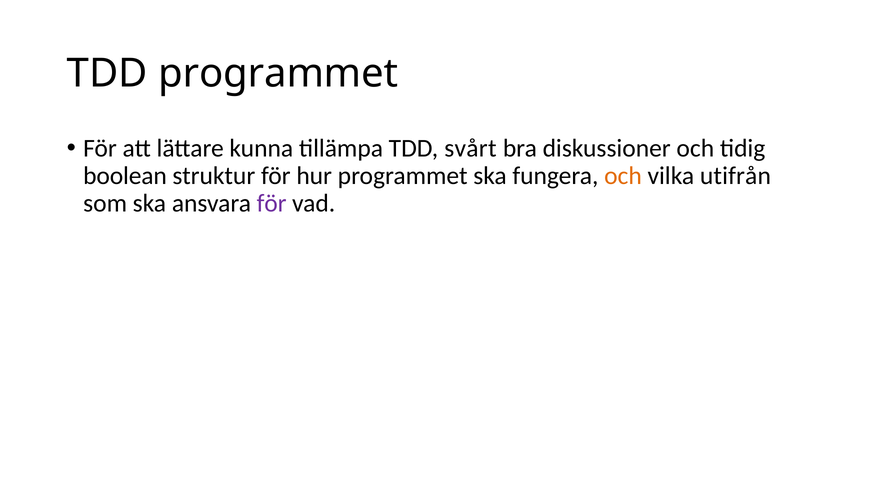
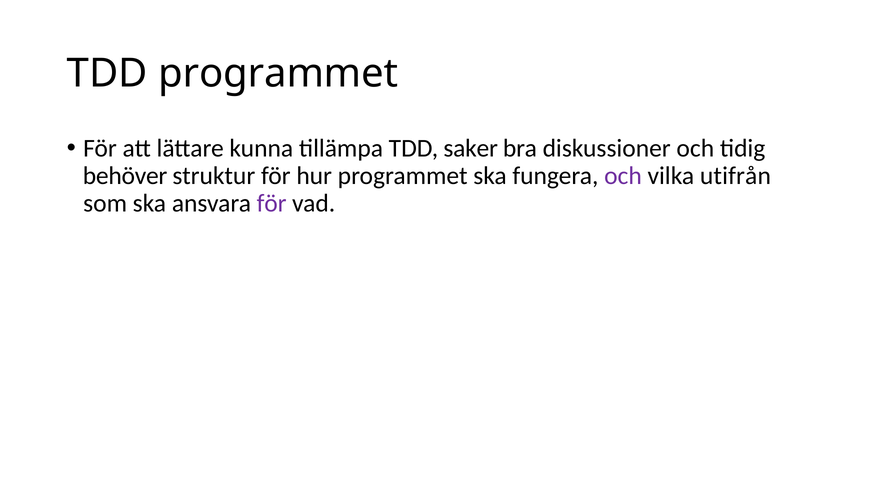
svårt: svårt -> saker (471, 148)
boolean: boolean -> behöver (125, 176)
och colour: orange -> purple (623, 176)
